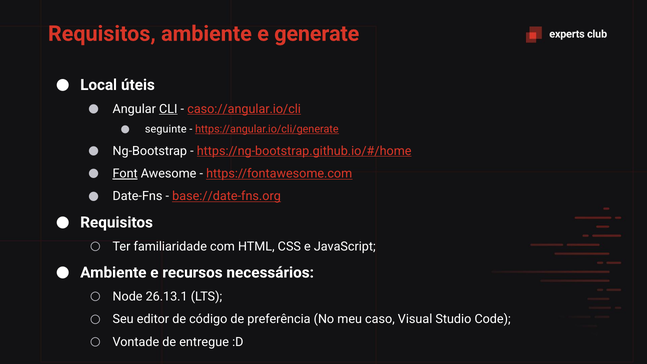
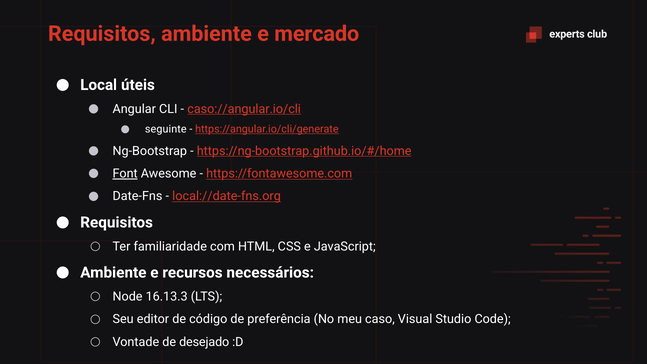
generate: generate -> mercado (317, 34)
CLI underline: present -> none (168, 109)
base://date-fns.org: base://date-fns.org -> local://date-fns.org (227, 196)
26.13.1: 26.13.1 -> 16.13.3 (167, 297)
entregue: entregue -> desejado (204, 342)
